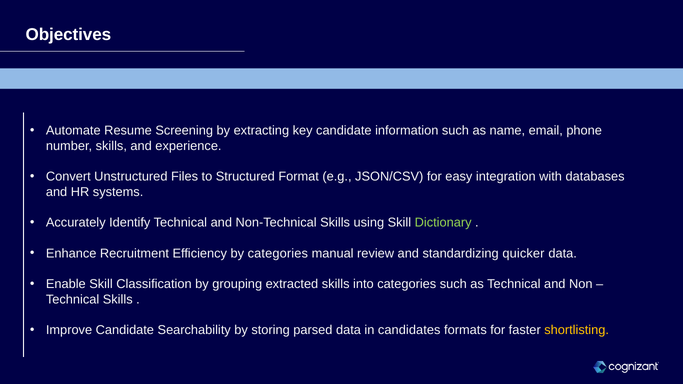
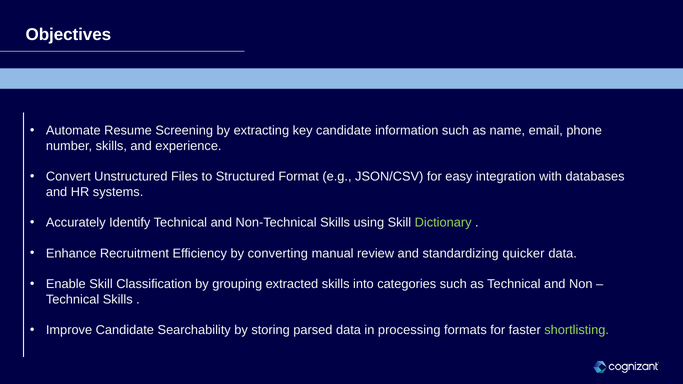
by categories: categories -> converting (278, 254)
candidates: candidates -> processing (409, 330)
shortlisting colour: yellow -> light green (577, 330)
